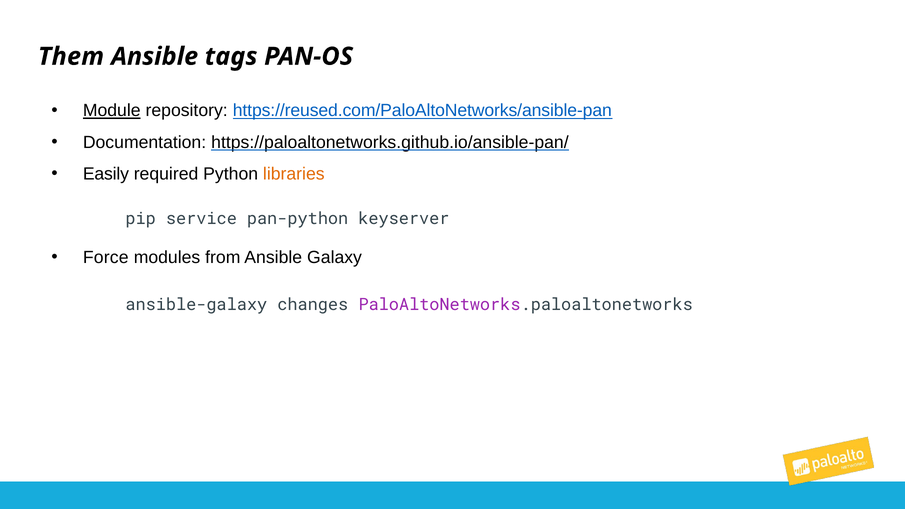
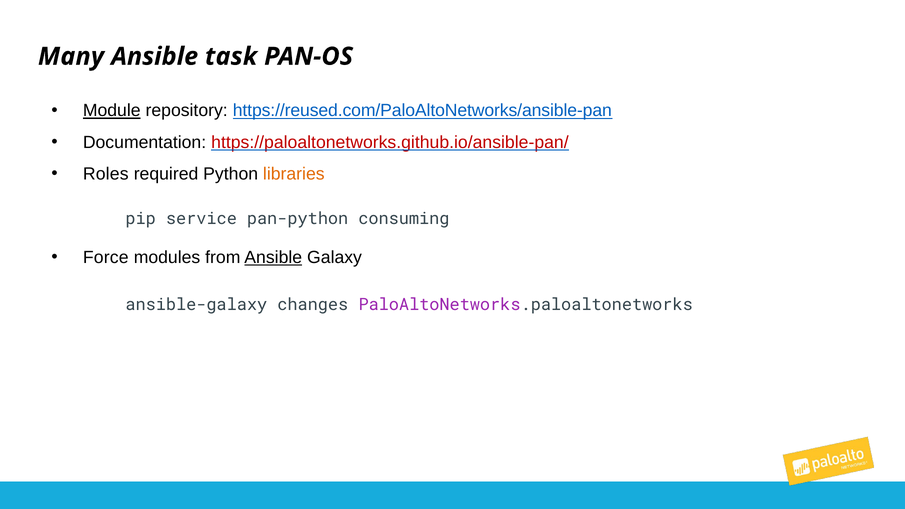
Them: Them -> Many (71, 56)
tags: tags -> task (231, 56)
https://paloaltonetworks.github.io/ansible-pan/ colour: black -> red (390, 142)
Easily: Easily -> Roles (106, 174)
keyserver: keyserver -> consuming (404, 219)
Ansible underline: none -> present (273, 257)
